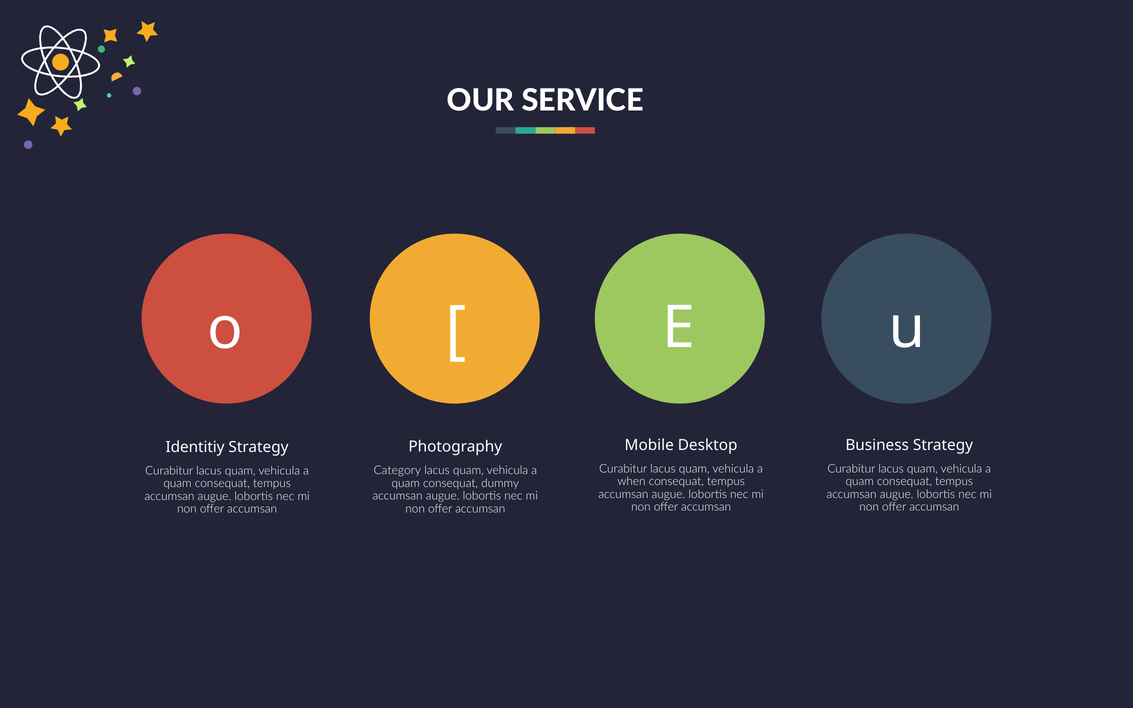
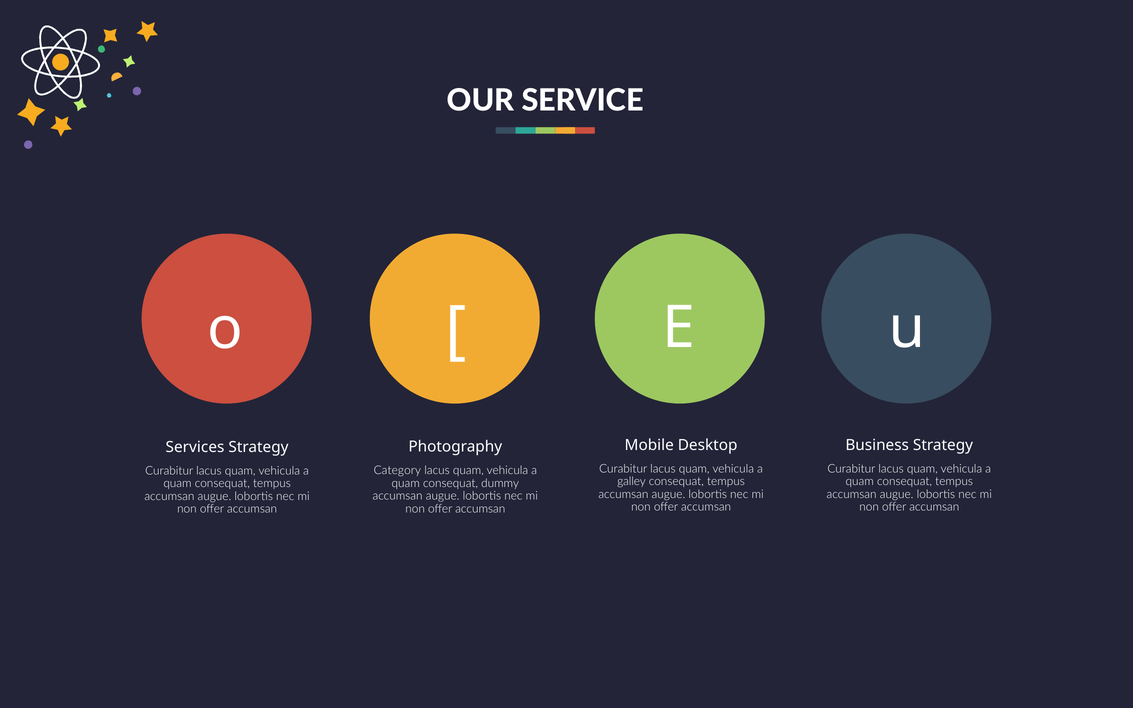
Identitiy: Identitiy -> Services (195, 447)
when: when -> galley (632, 482)
